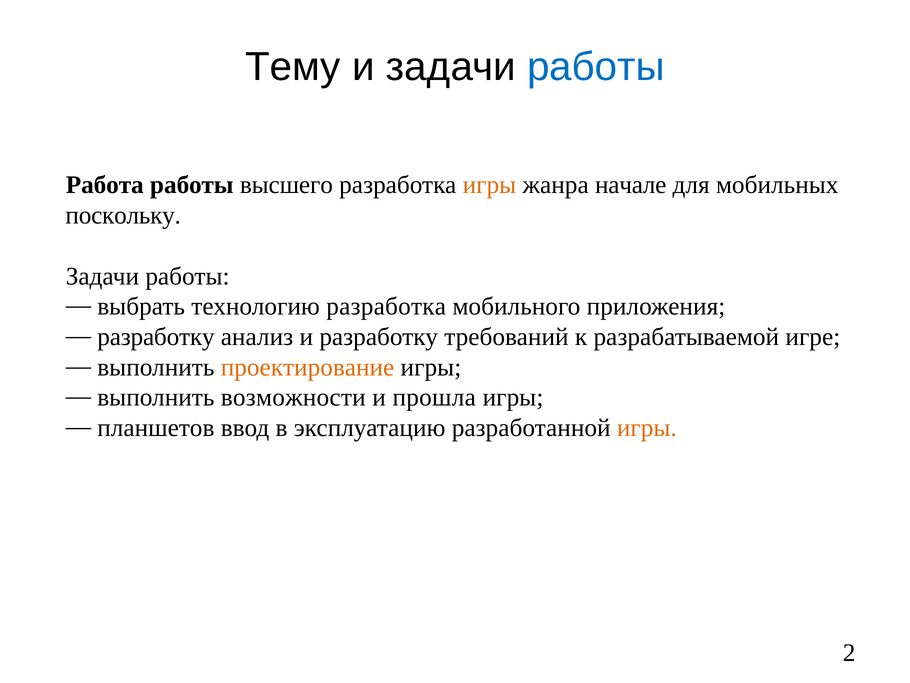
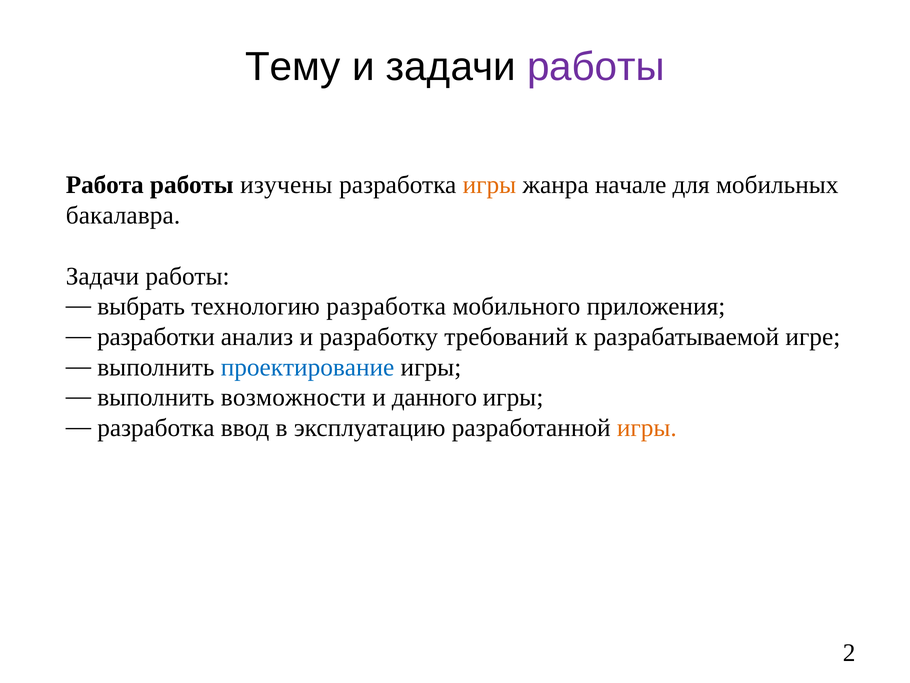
работы colour: blue -> purple (596, 67)
высшего: высшего -> изучены (286, 185)
поскольку: поскольку -> бакалавра (123, 215)
разработку: разработку -> разработки (156, 337)
проектирование colour: orange -> blue (308, 367)
прошла: прошла -> данного (434, 397)
планшетов: планшетов -> разработка (156, 428)
